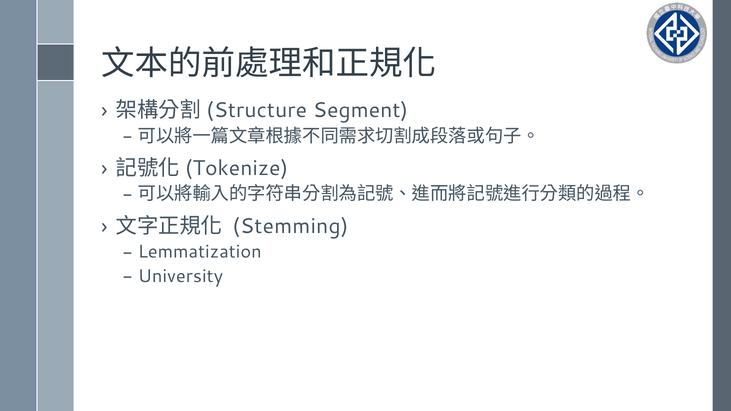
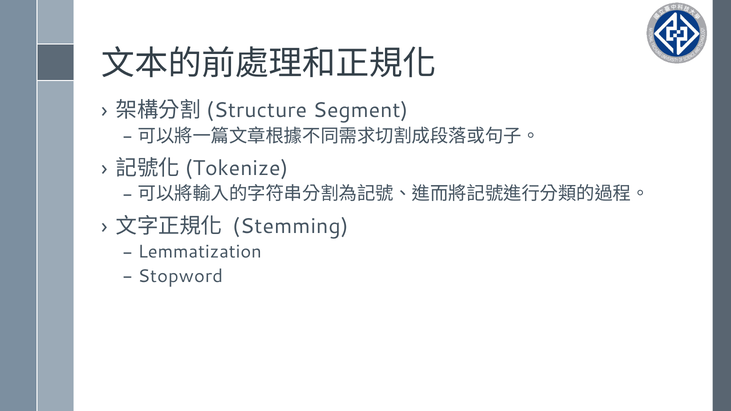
University: University -> Stopword (180, 276)
